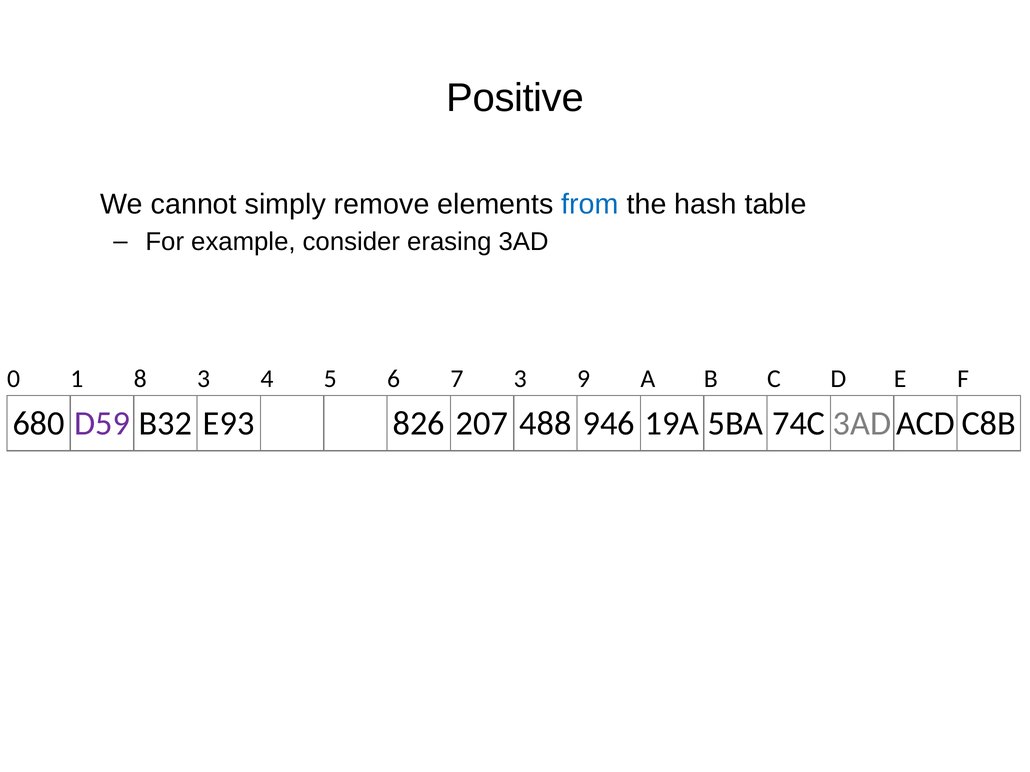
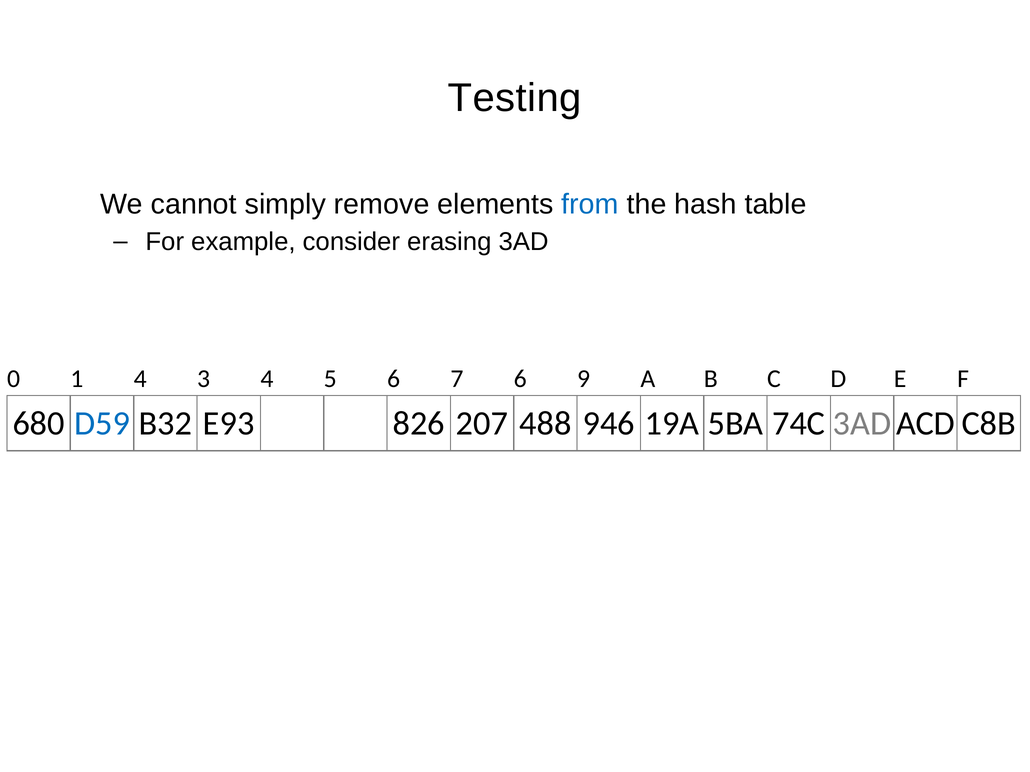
Positive: Positive -> Testing (515, 98)
1 8: 8 -> 4 (140, 379)
7 3: 3 -> 6 (520, 379)
D59 colour: purple -> blue (102, 424)
